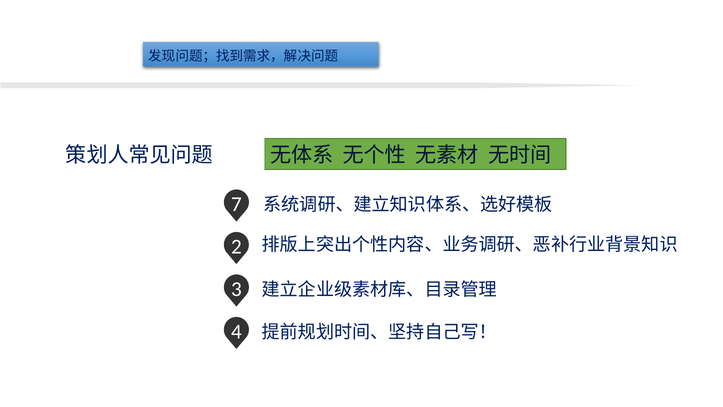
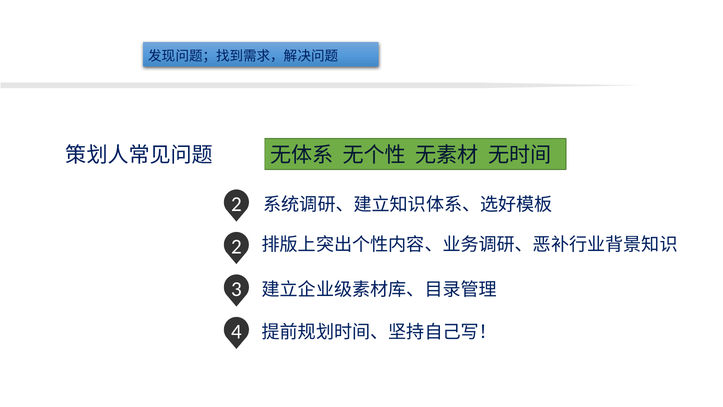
7: 7 -> 2 (236, 204)
